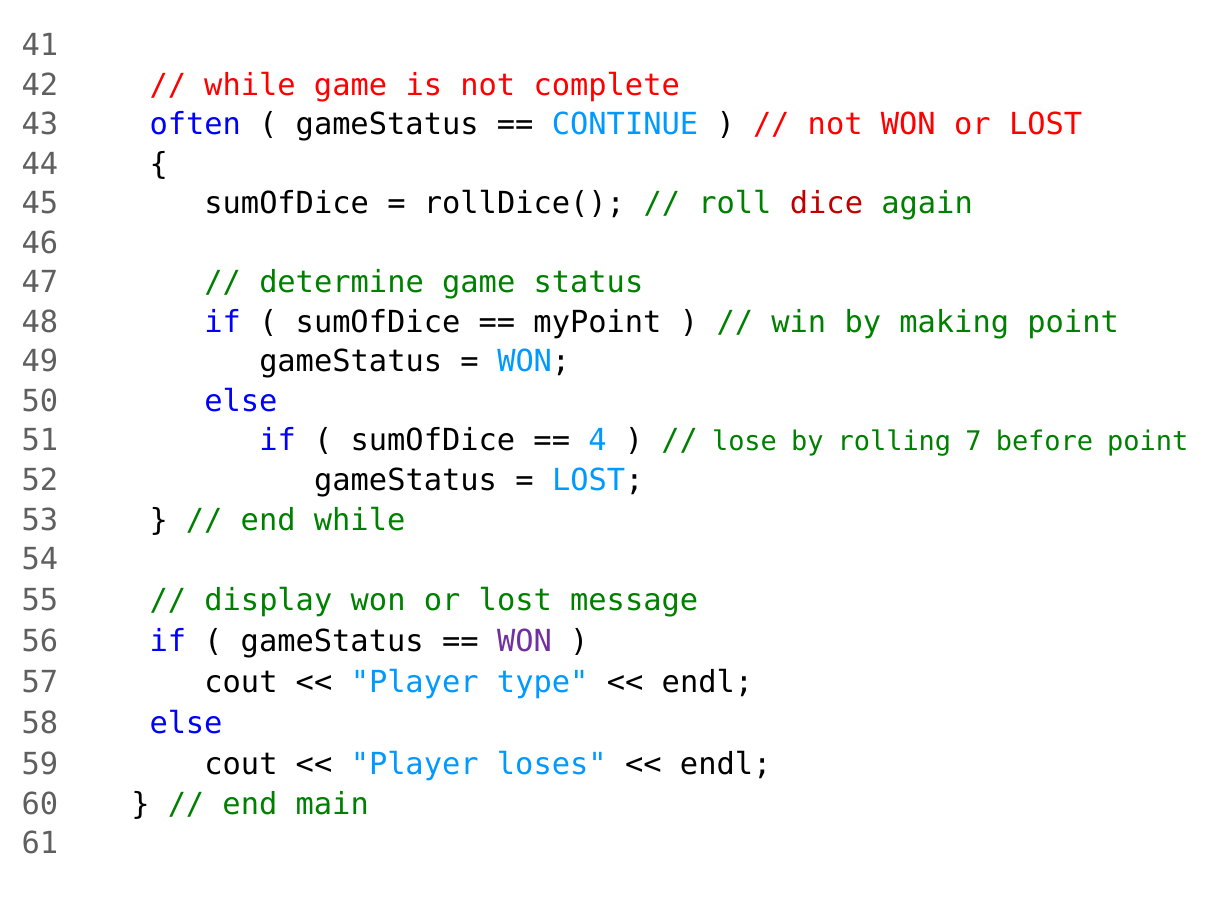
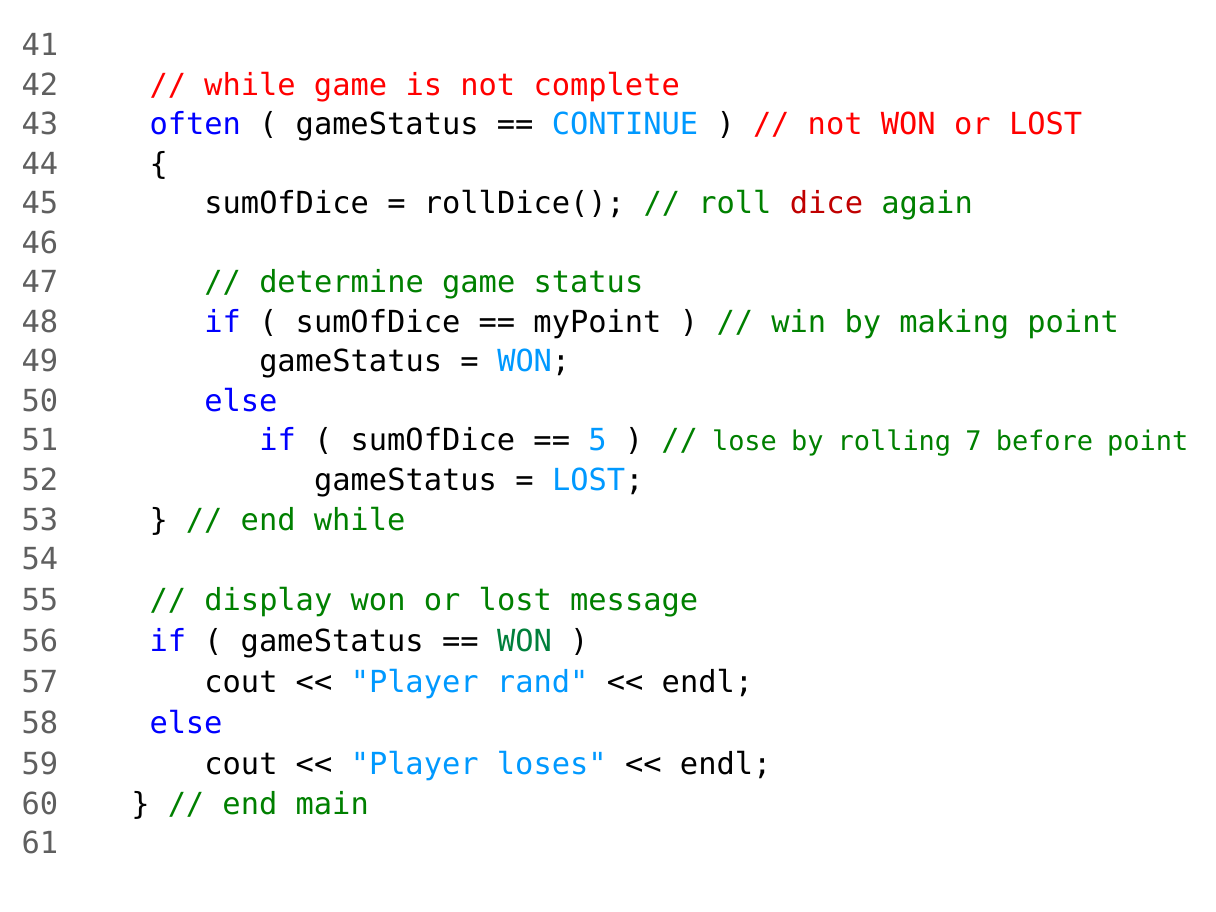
4: 4 -> 5 (598, 441)
WON colour: purple -> green (524, 642)
type: type -> rand (543, 683)
